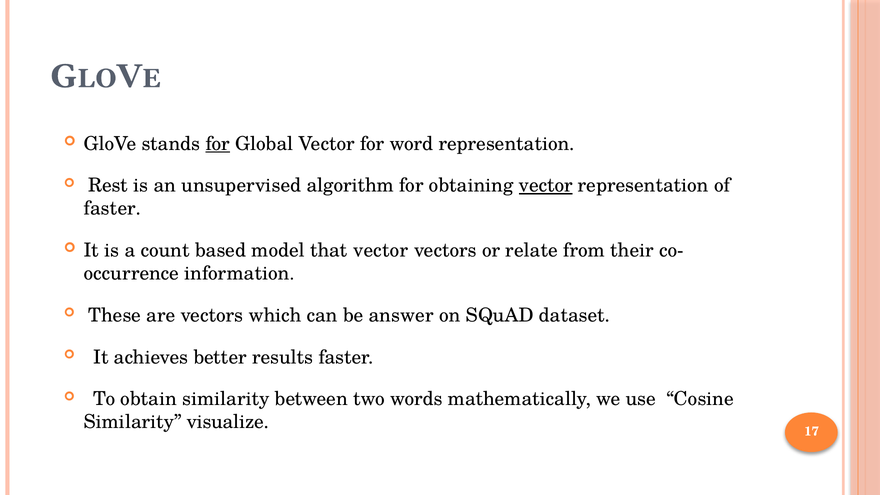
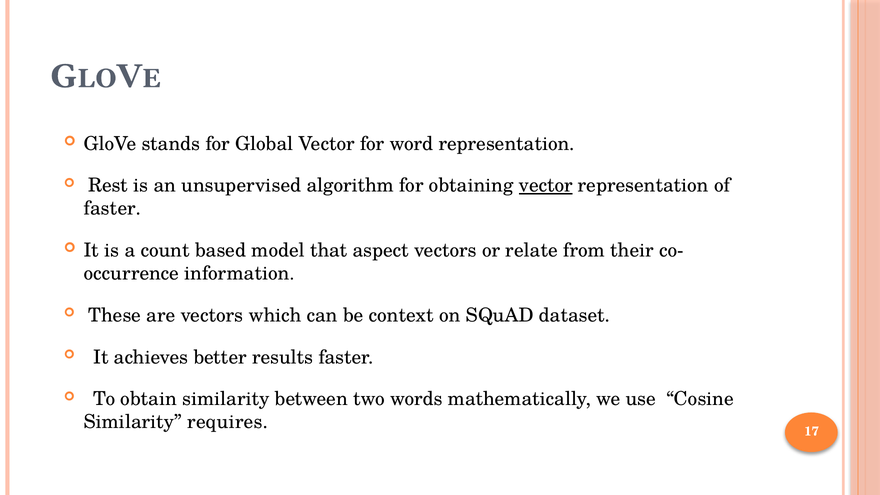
for underline: present -> none (218, 144)
that vector: vector -> aspect (381, 250)
answer: answer -> context (401, 315)
visualize: visualize -> requires (228, 422)
